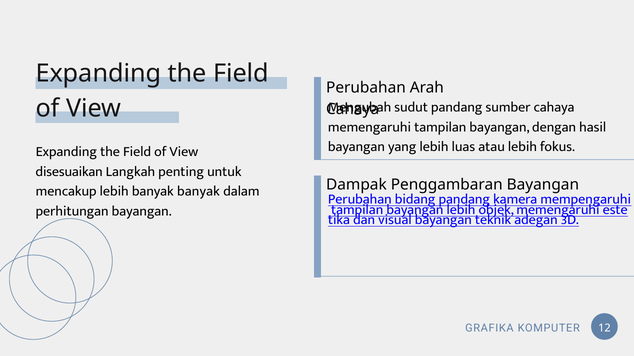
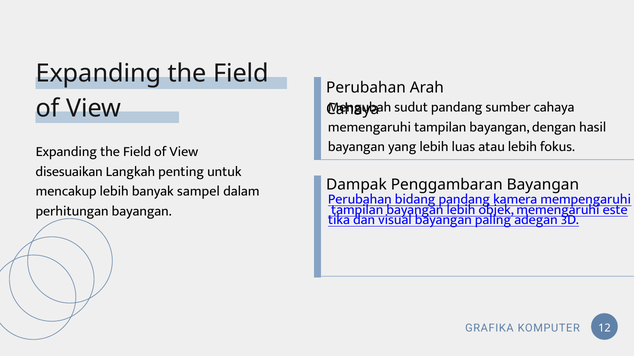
banyak banyak: banyak -> sampel (198, 192)
teknik: teknik -> paling (493, 220)
